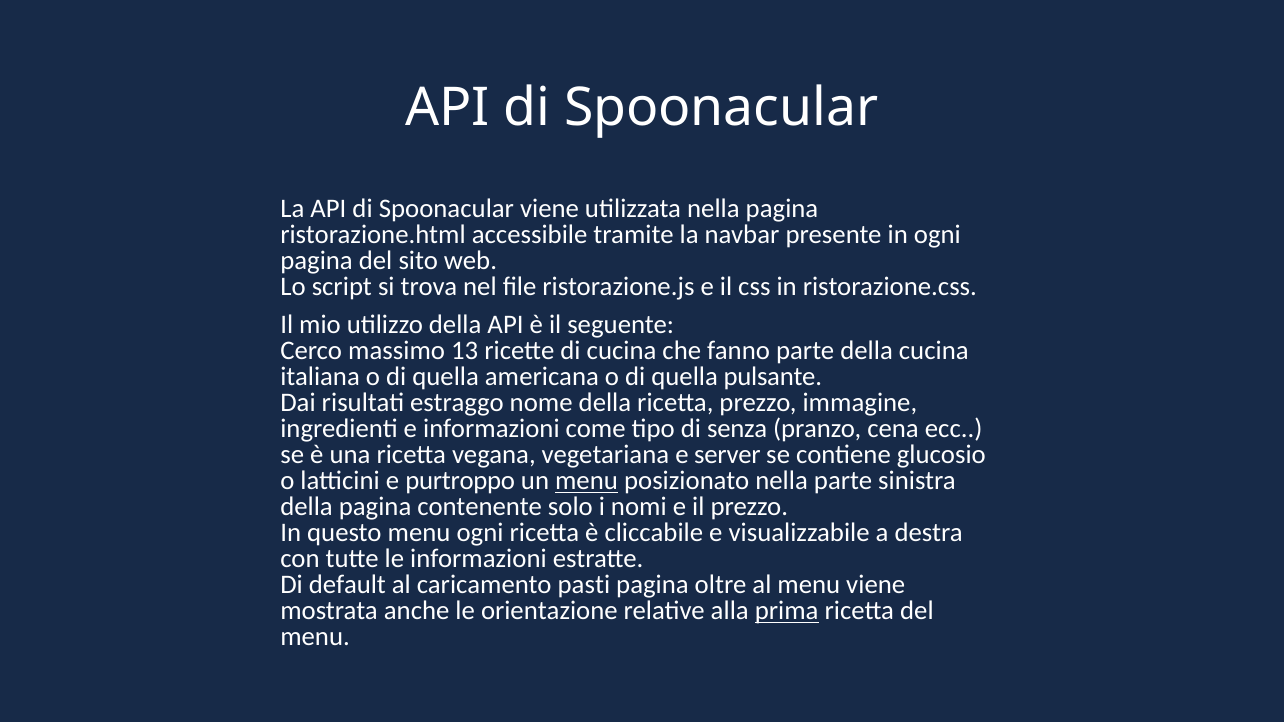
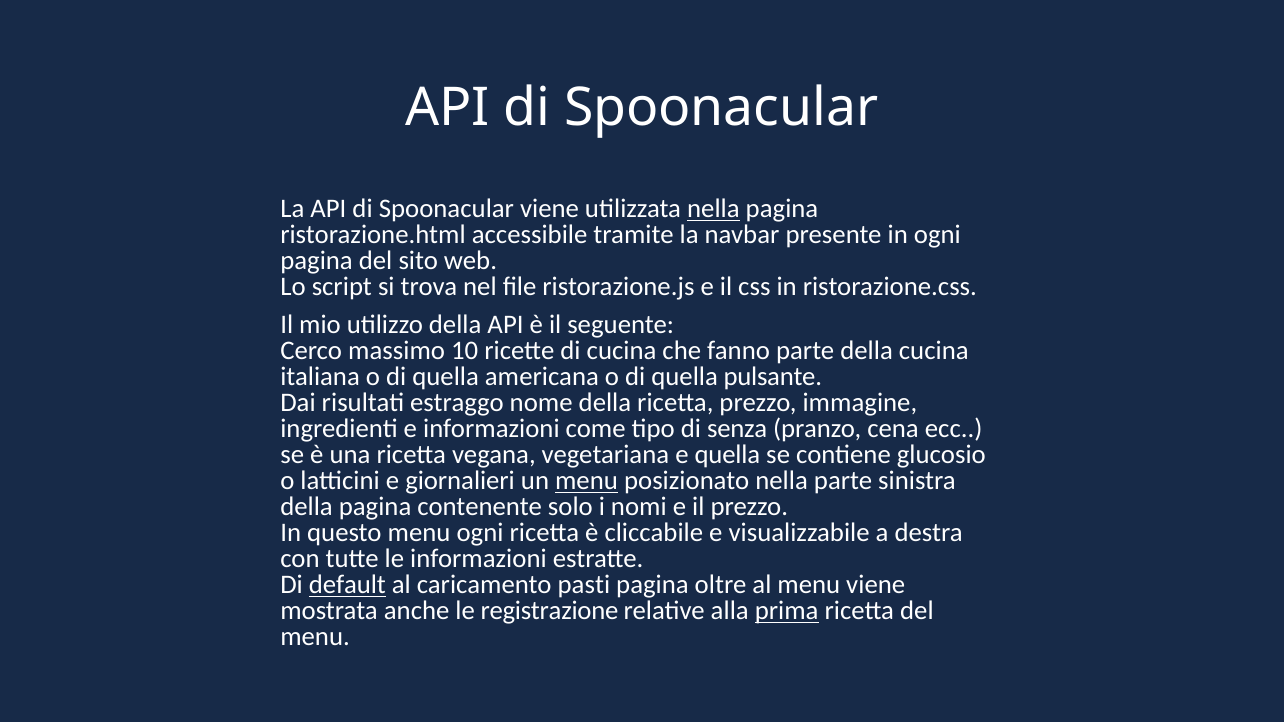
nella underline: none -> present (713, 209)
13: 13 -> 10 (465, 351)
e server: server -> quella (727, 455)
purtroppo: purtroppo -> giornalieri (460, 481)
default underline: none -> present (347, 585)
orientazione: orientazione -> registrazione (549, 611)
